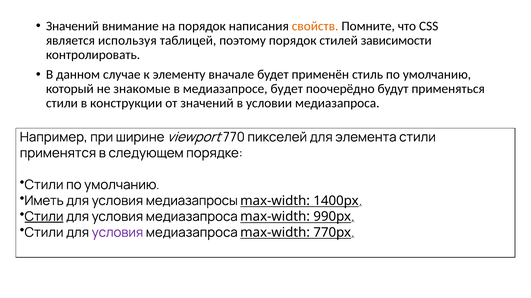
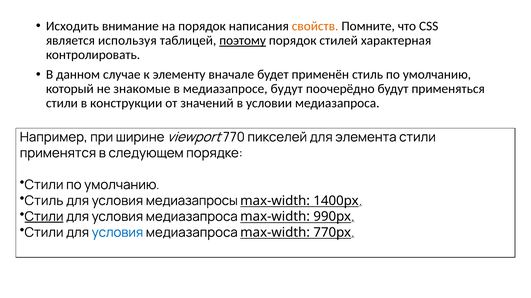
Значений: Значений -> Исходить (72, 26)
поэтому underline: none -> present (243, 41)
зависимости: зависимости -> характерная (396, 41)
медиазапросе будет: будет -> будут (287, 89)
Иметь: Иметь -> Стиль (44, 201)
условия colour: purple -> blue (117, 233)
